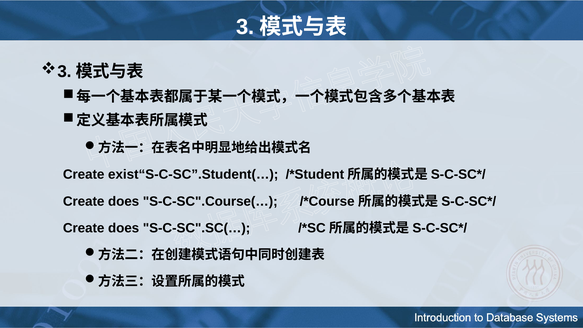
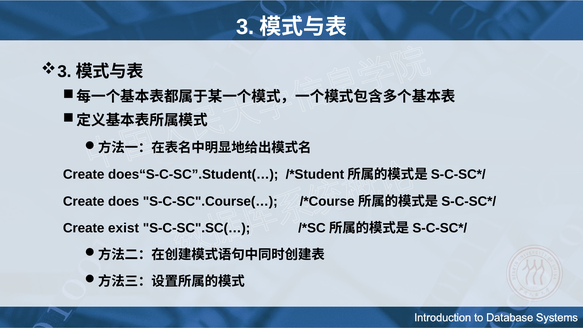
exist“S-C-SC”.Student(…: exist“S-C-SC”.Student(… -> does“S-C-SC”.Student(… (193, 175)
does: does -> exist (124, 228)
